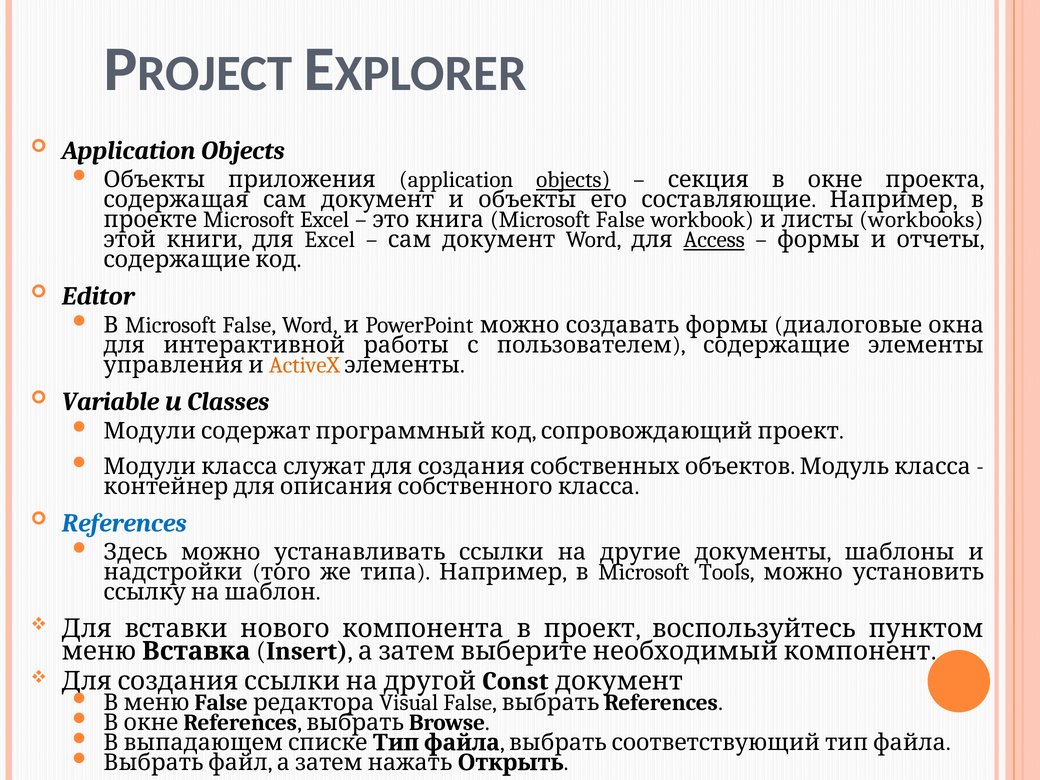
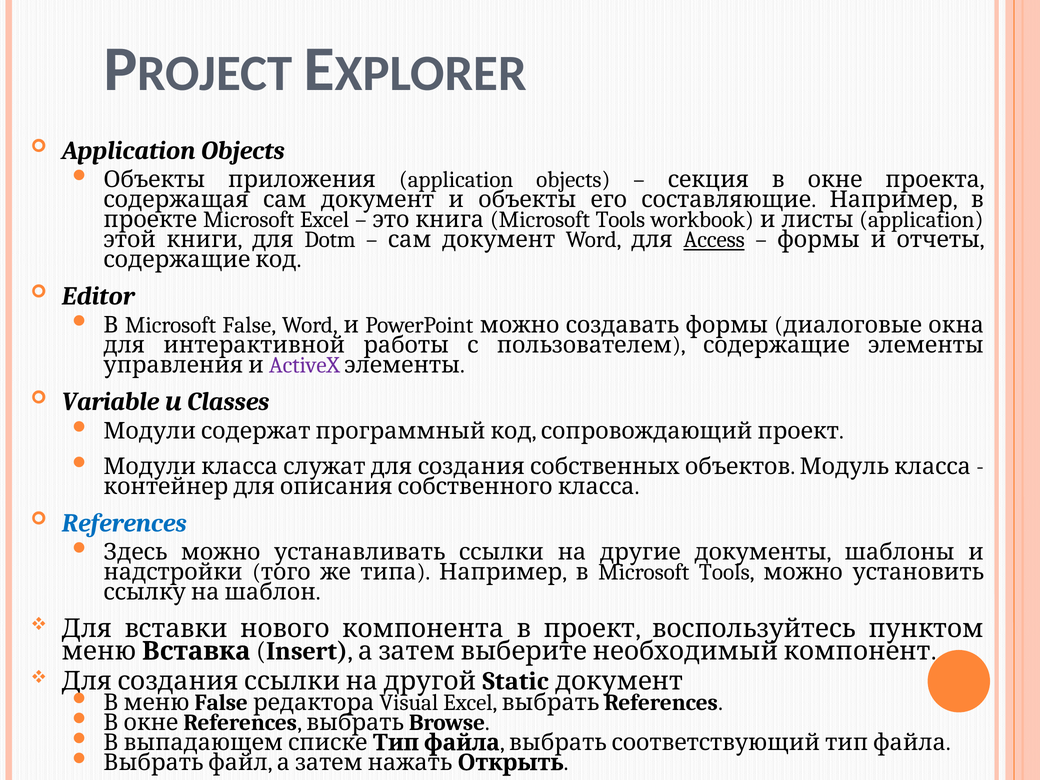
objects underline: present -> none (573, 180)
False: False -> Tools (620, 220)
workbook workbooks: workbooks -> application (921, 220)
Excel: Excel -> Dotm (330, 240)
ActiveX colour: orange -> purple (304, 365)
Const: Const -> Static (516, 681)
Visual False: False -> Excel (470, 703)
